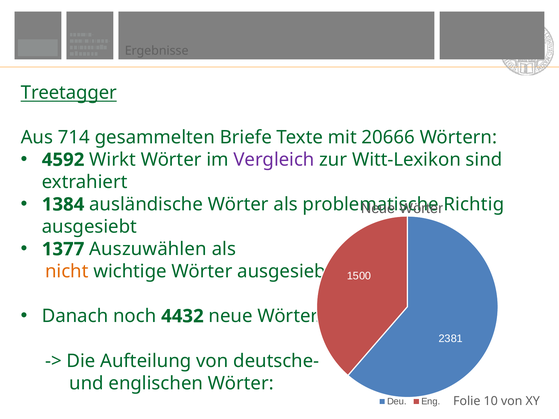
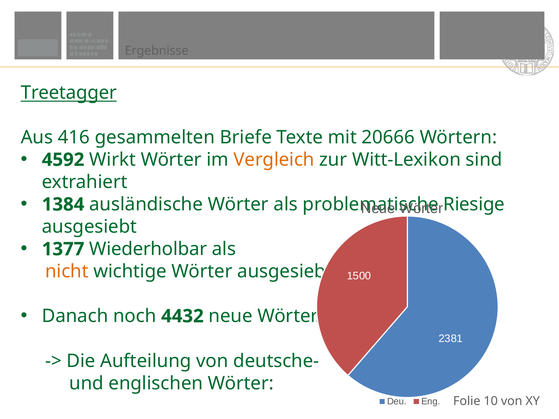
714: 714 -> 416 (74, 137)
Vergleich colour: purple -> orange (274, 160)
Richtig: Richtig -> Riesige (474, 205)
Auszuwählen: Auszuwählen -> Wiederholbar (148, 249)
